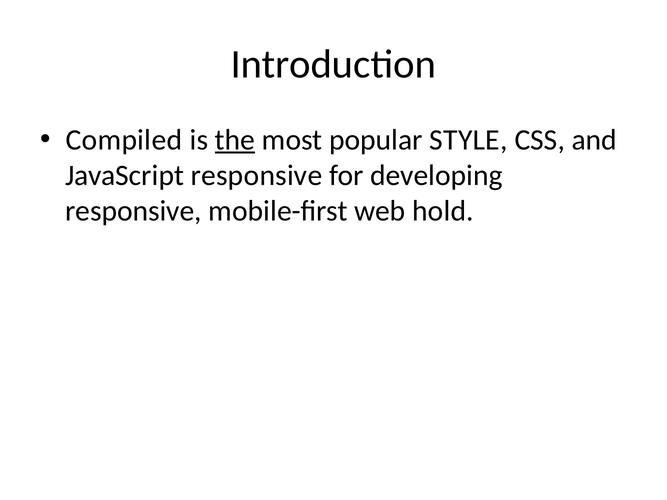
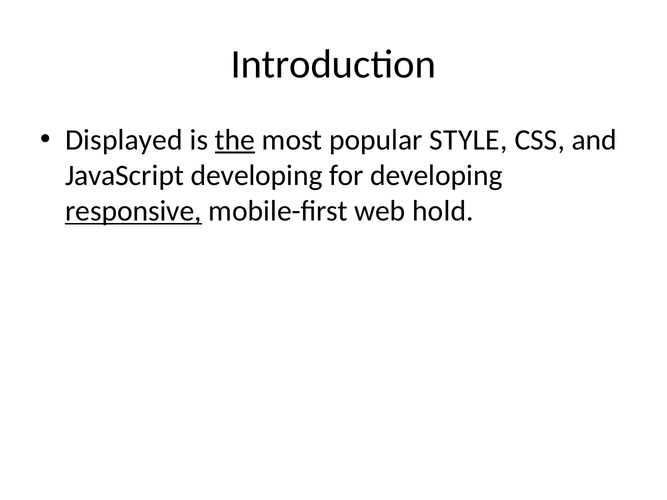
Compiled: Compiled -> Displayed (124, 140)
JavaScript responsive: responsive -> developing (257, 176)
responsive underline: none -> present (133, 211)
